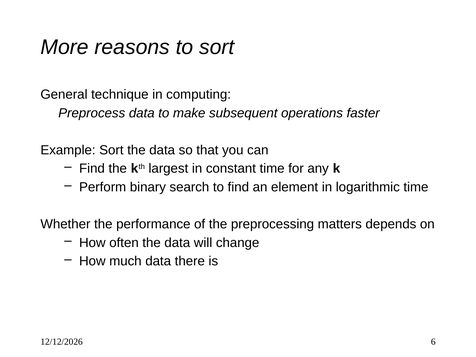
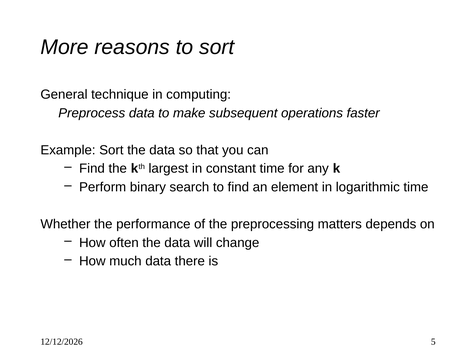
6: 6 -> 5 (433, 342)
